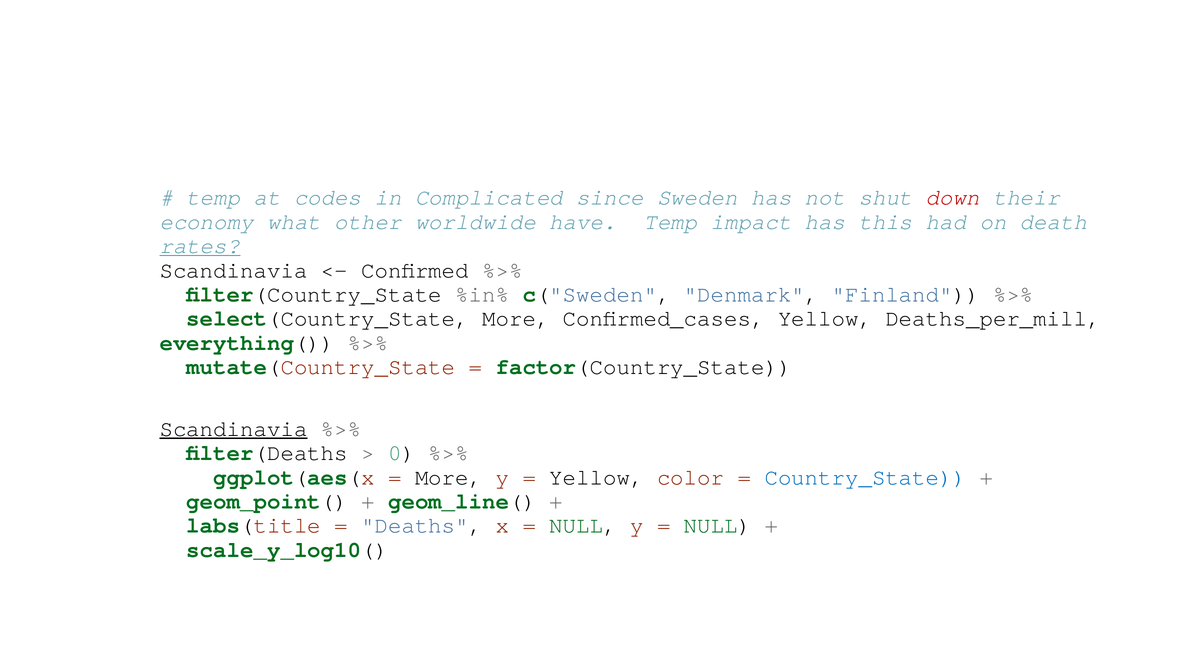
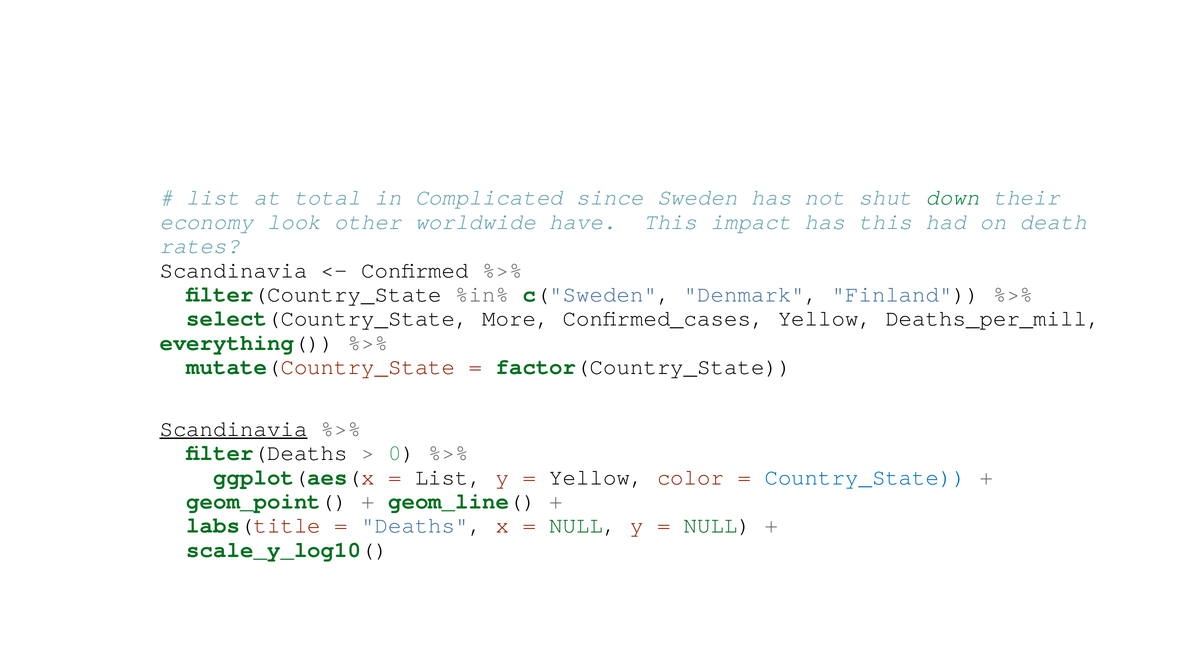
temp: temp -> list (213, 198)
codes: codes -> total (328, 198)
down colour: red -> green (953, 198)
what: what -> look (294, 222)
have Temp: Temp -> This (670, 222)
rates underline: present -> none (200, 246)
More: More -> List (449, 477)
